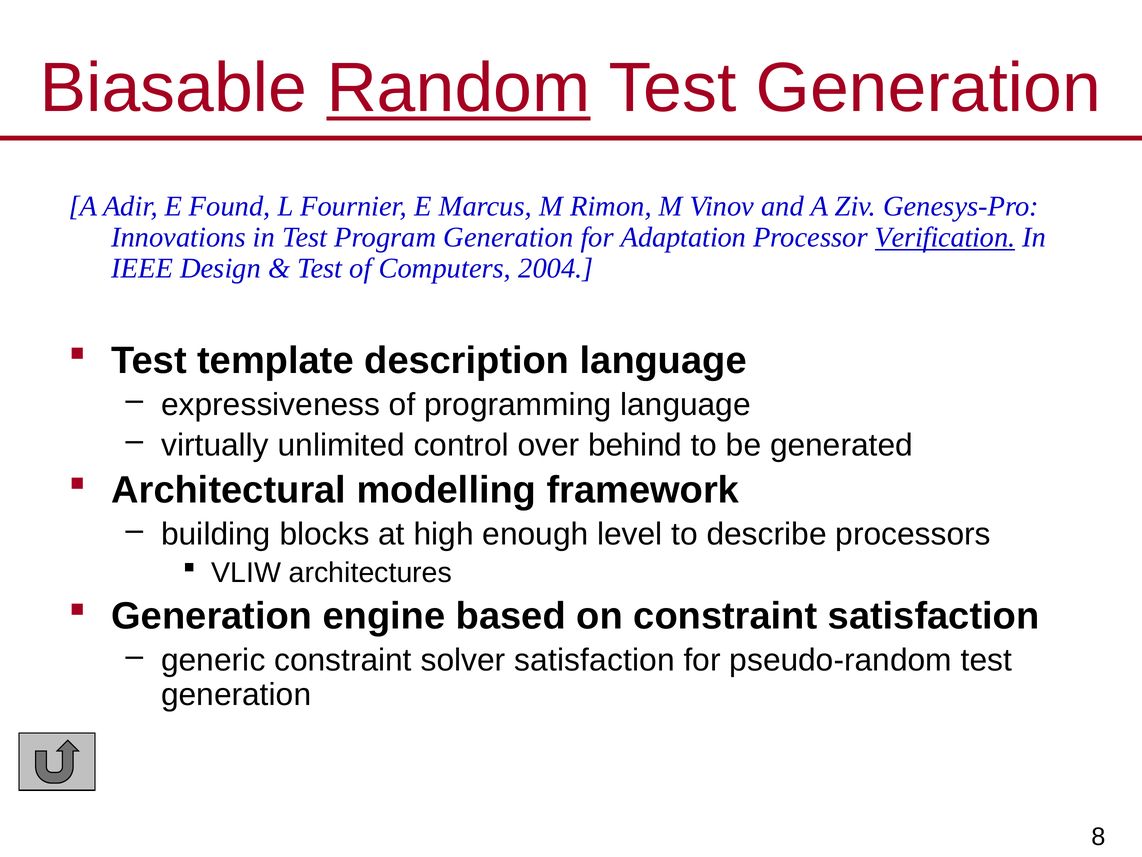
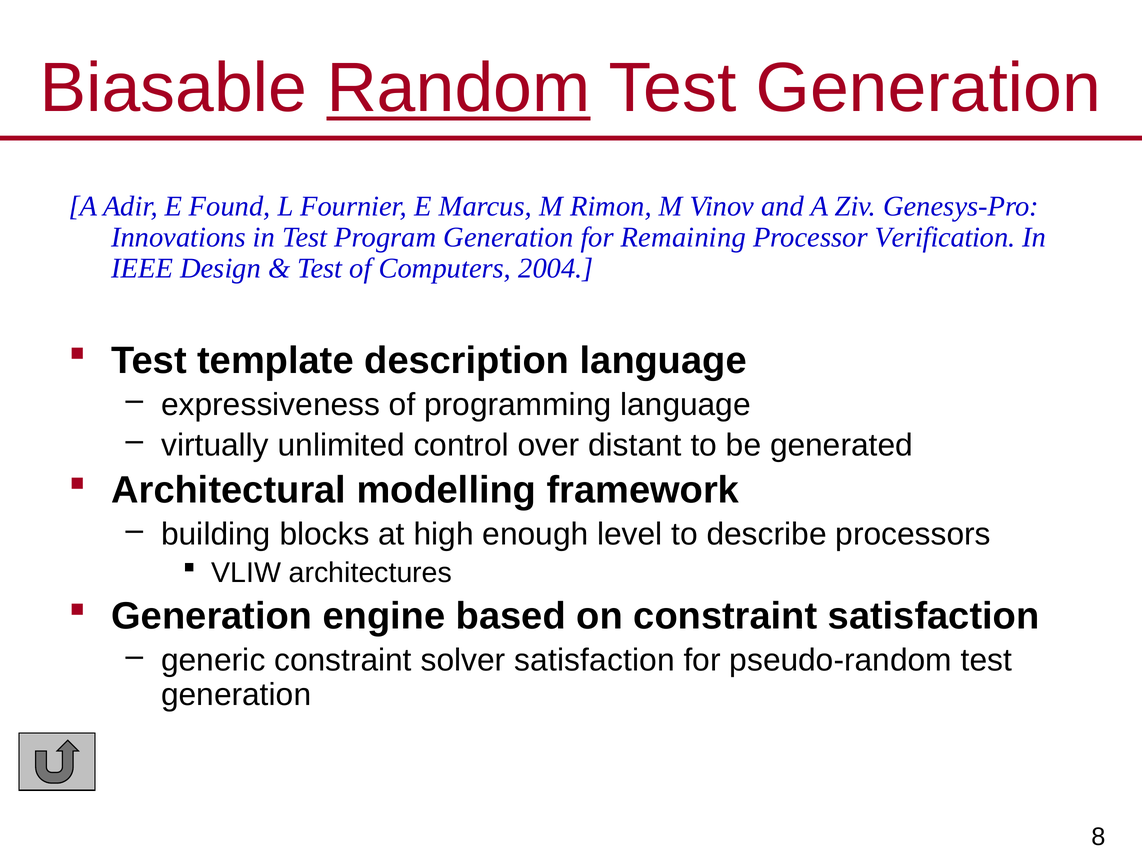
Adaptation: Adaptation -> Remaining (683, 237)
Verification underline: present -> none (945, 237)
behind: behind -> distant (635, 445)
